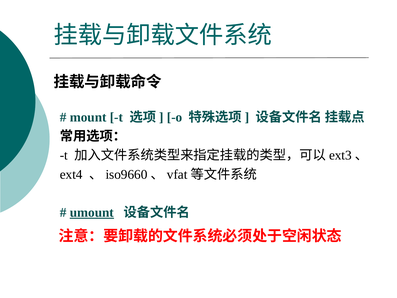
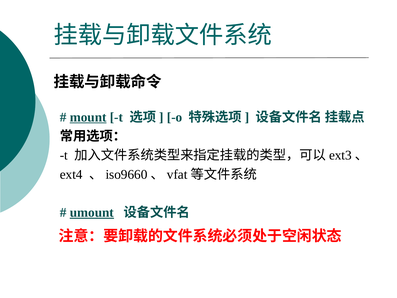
mount underline: none -> present (88, 117)
